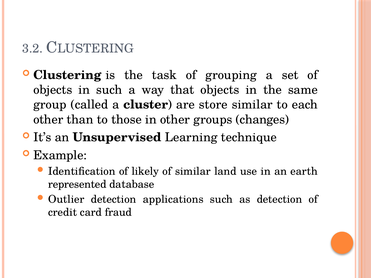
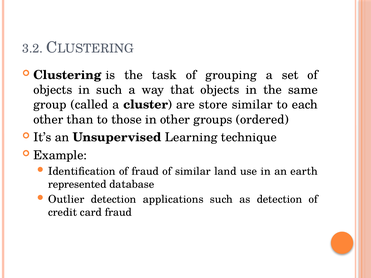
changes: changes -> ordered (262, 120)
of likely: likely -> fraud (145, 171)
